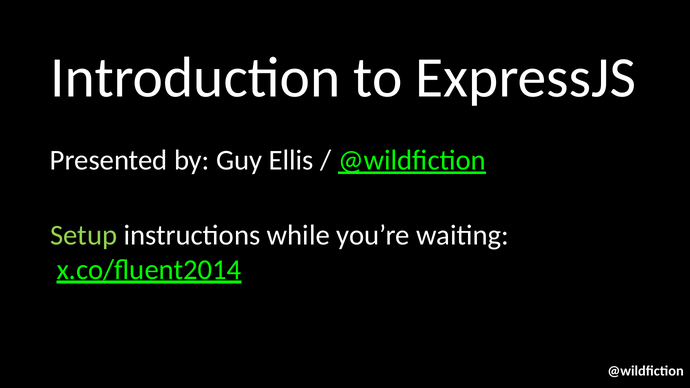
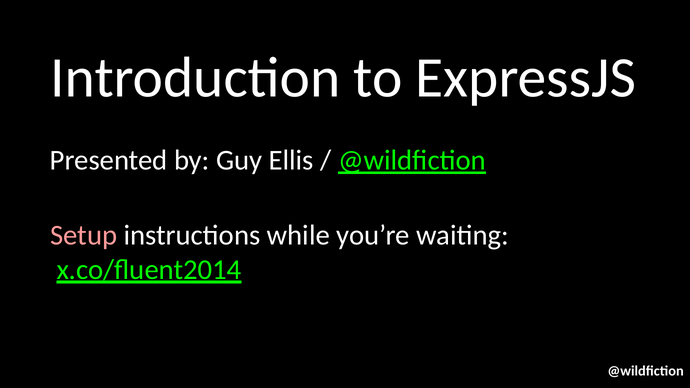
Setup colour: light green -> pink (84, 235)
